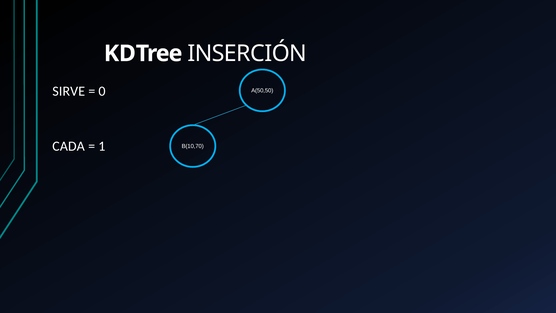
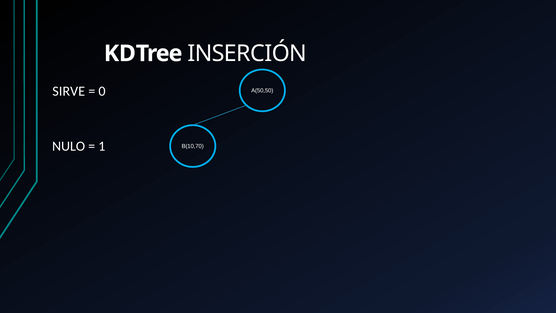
CADA: CADA -> NULO (69, 146)
